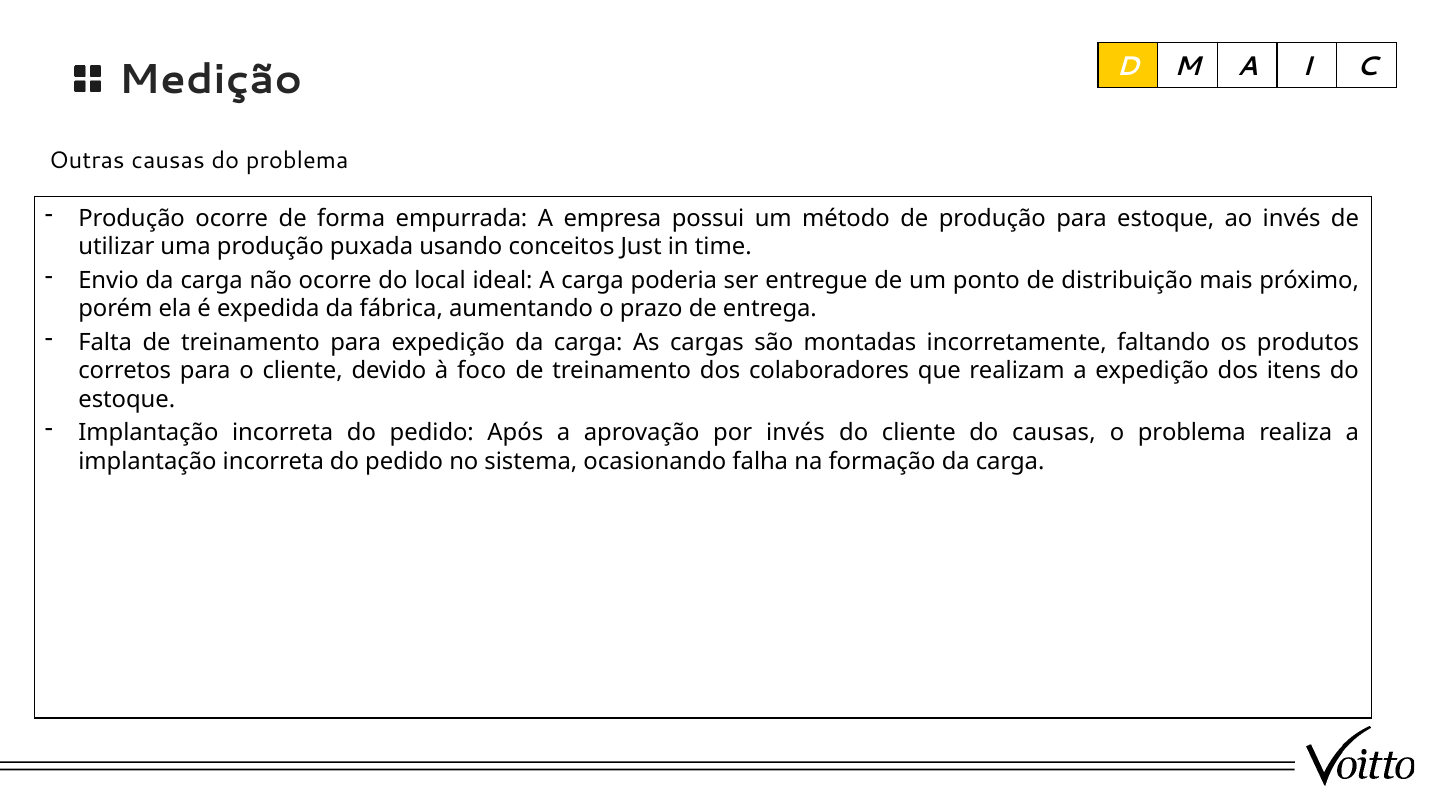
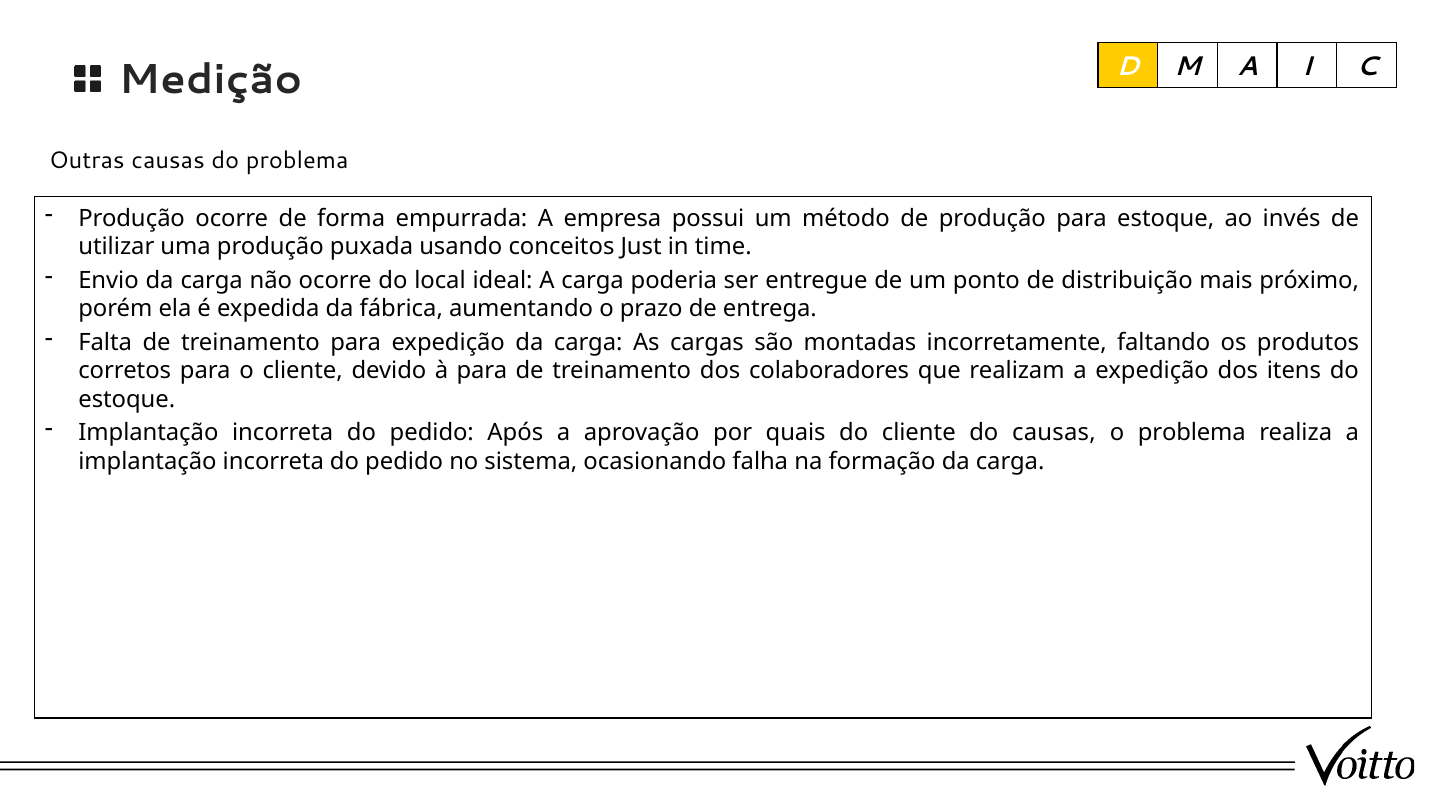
à foco: foco -> para (482, 371)
por invés: invés -> quais (796, 433)
